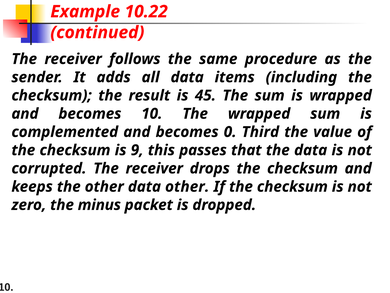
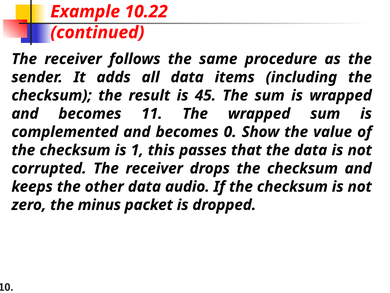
becomes 10: 10 -> 11 (152, 114)
Third: Third -> Show (260, 132)
9: 9 -> 1 (137, 150)
data other: other -> audio (187, 186)
